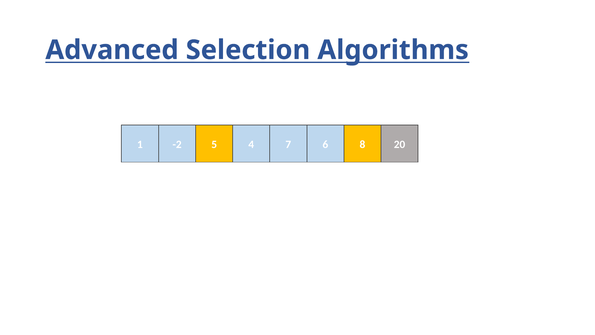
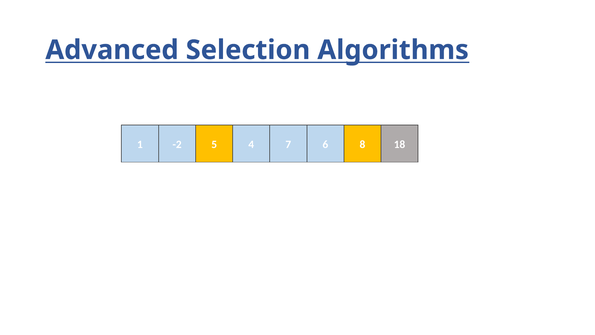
20: 20 -> 18 (400, 144)
